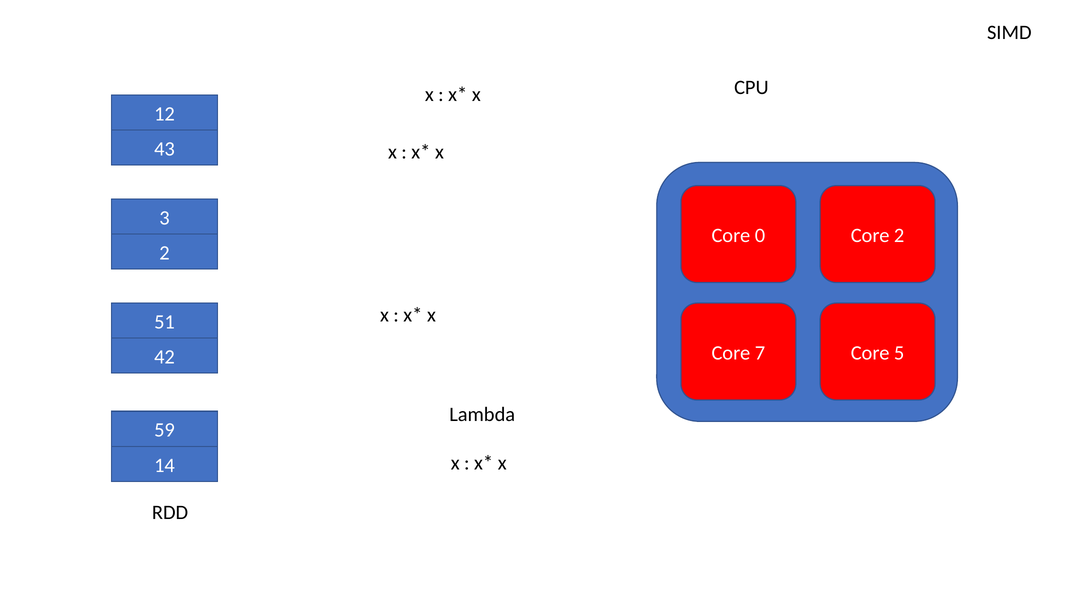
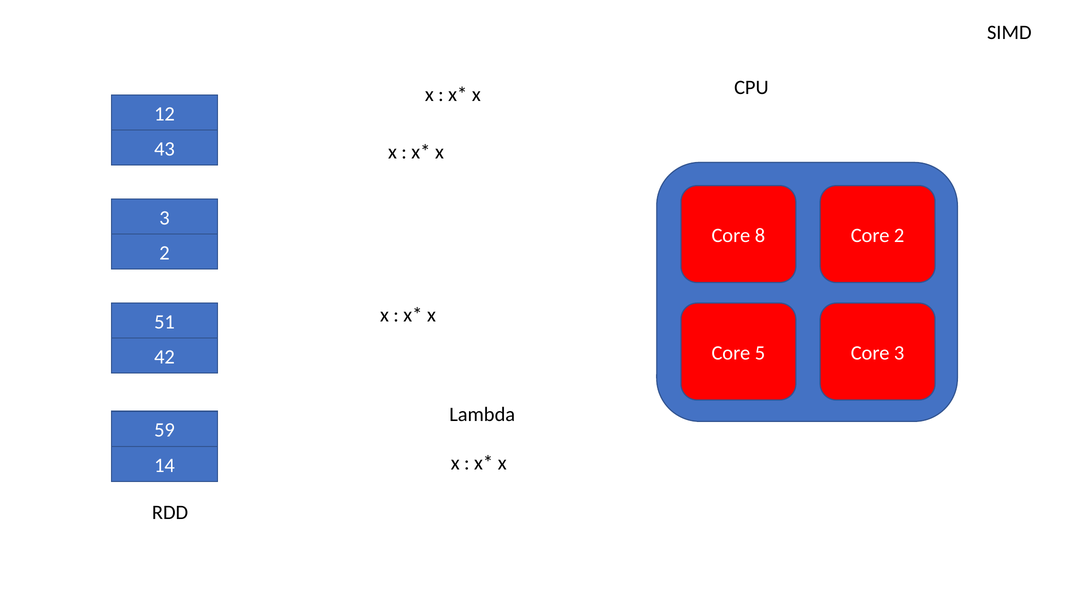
0: 0 -> 8 (760, 236)
7: 7 -> 5 (760, 353)
Core 5: 5 -> 3 (899, 353)
